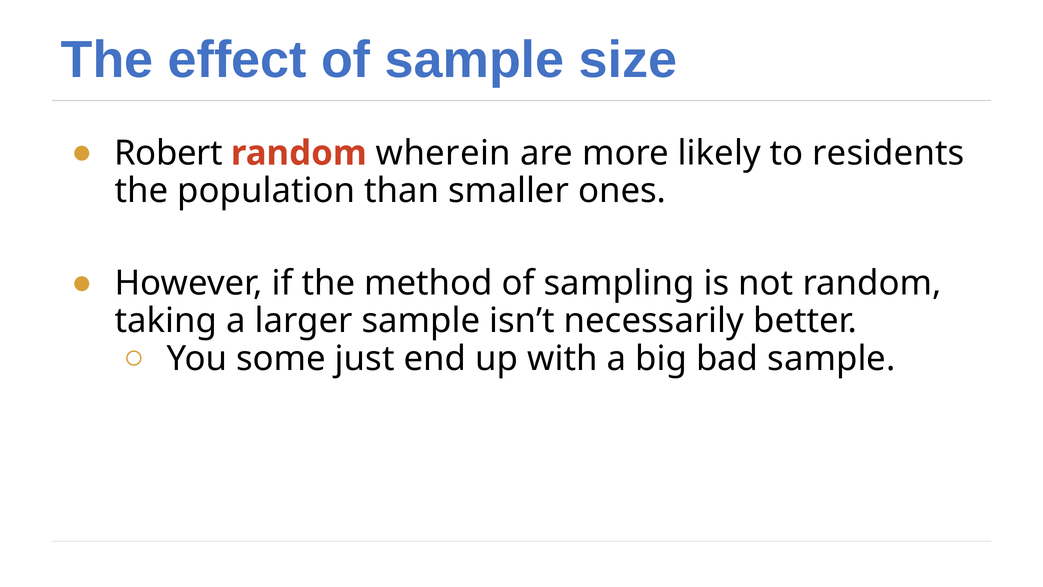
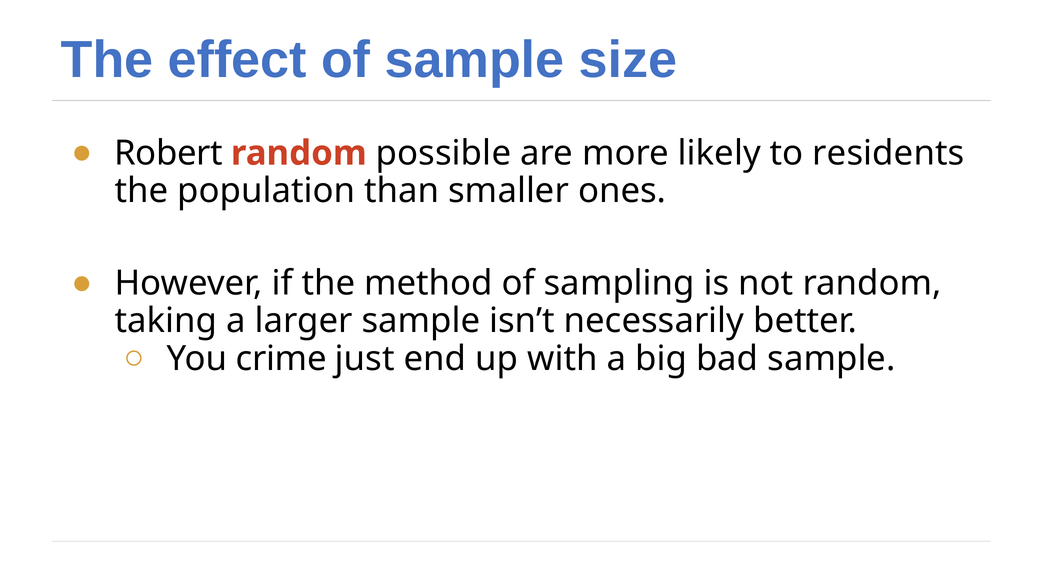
wherein: wherein -> possible (443, 153)
some: some -> crime (281, 358)
